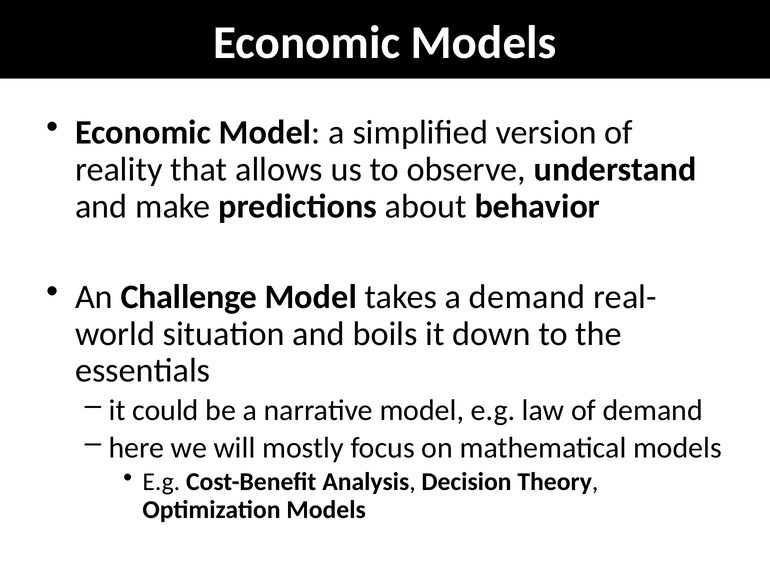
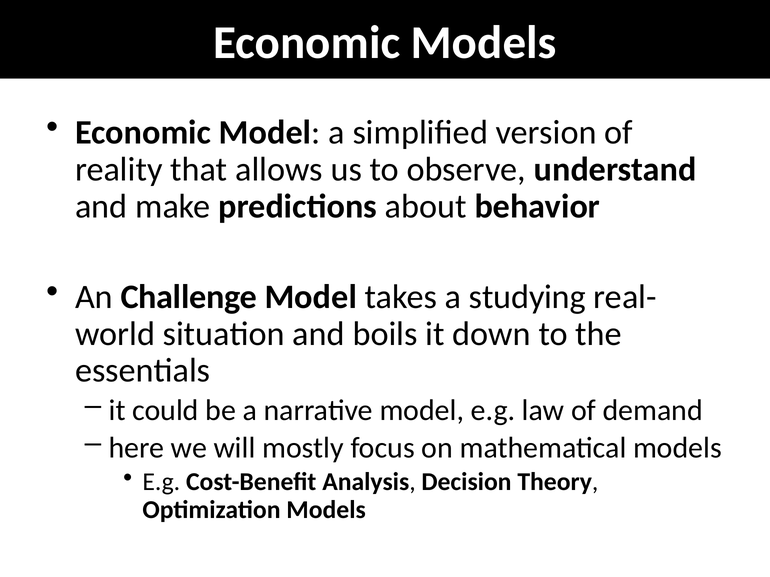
a demand: demand -> studying (527, 297)
